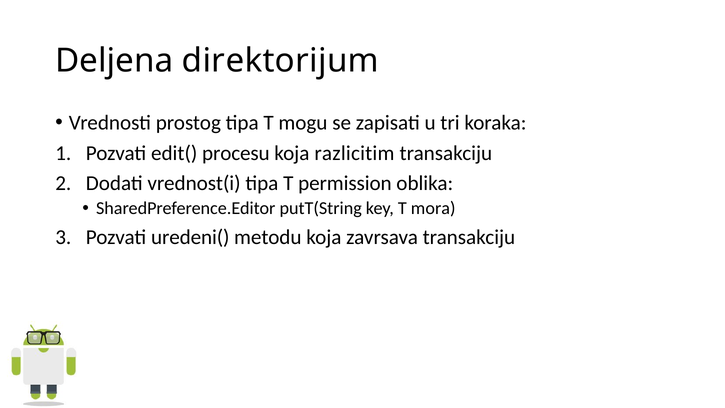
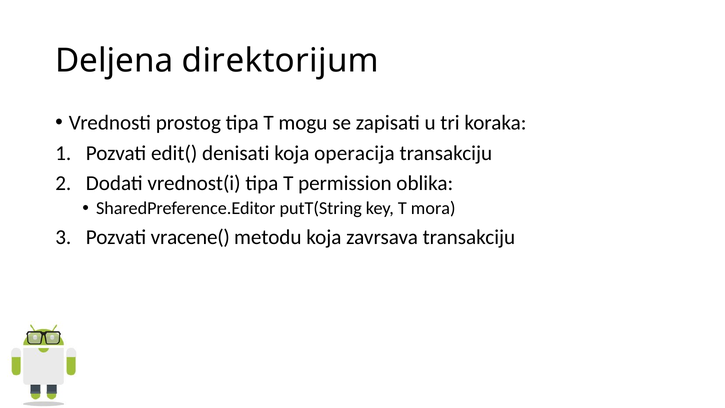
procesu: procesu -> denisati (236, 153)
razlicitim: razlicitim -> operacija (354, 153)
uredeni(: uredeni( -> vracene( (190, 237)
